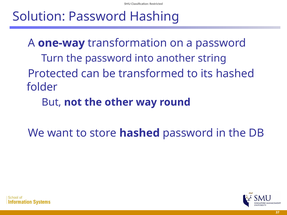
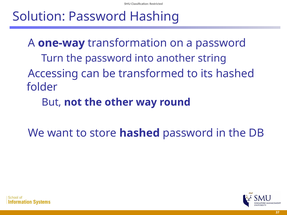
Protected: Protected -> Accessing (53, 74)
